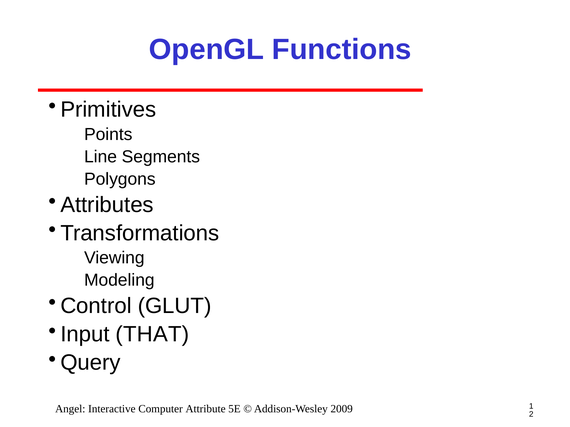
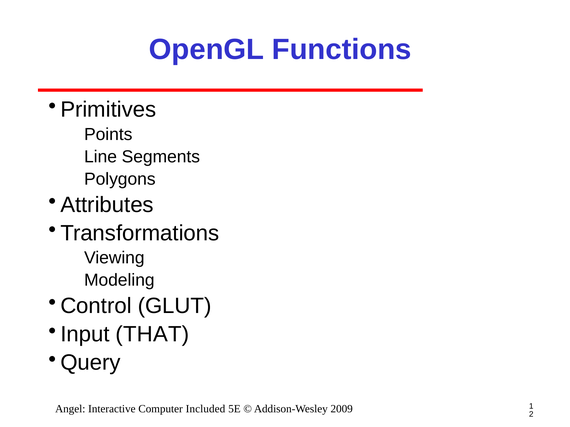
Attribute: Attribute -> Included (206, 409)
